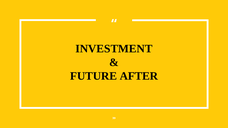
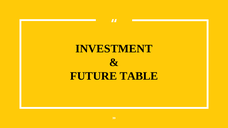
AFTER: AFTER -> TABLE (139, 76)
